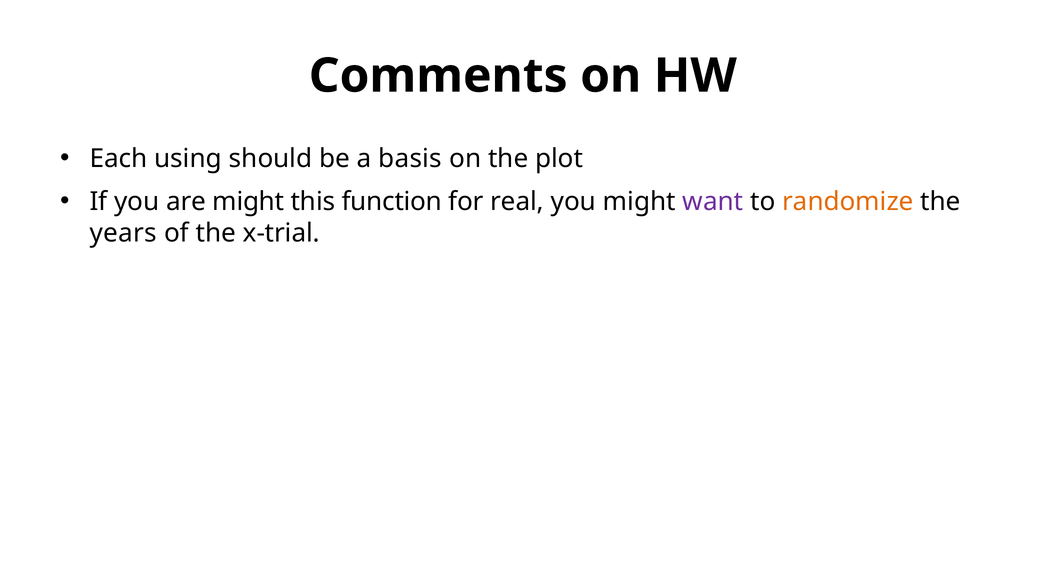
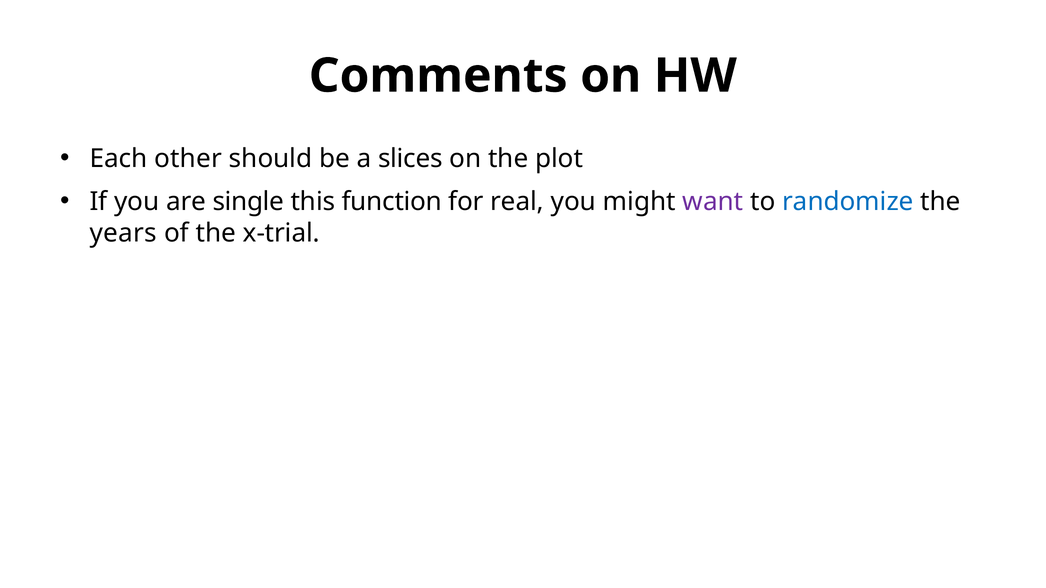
using: using -> other (188, 159)
basis: basis -> slices (410, 159)
are might: might -> single (248, 202)
randomize colour: orange -> blue (848, 202)
